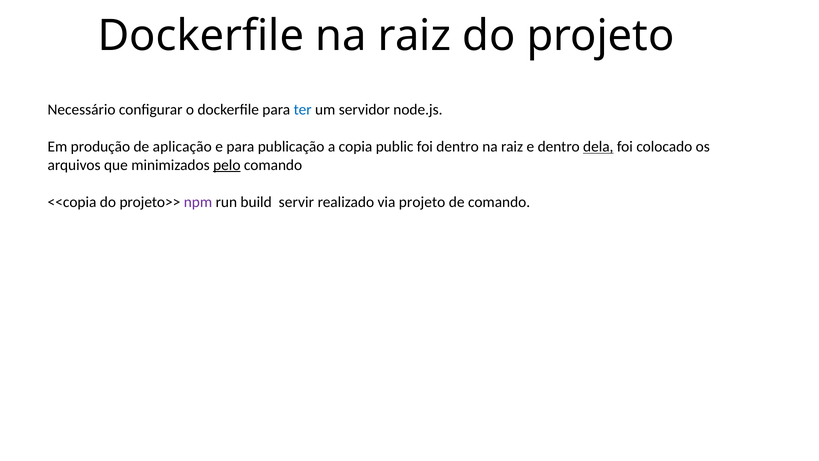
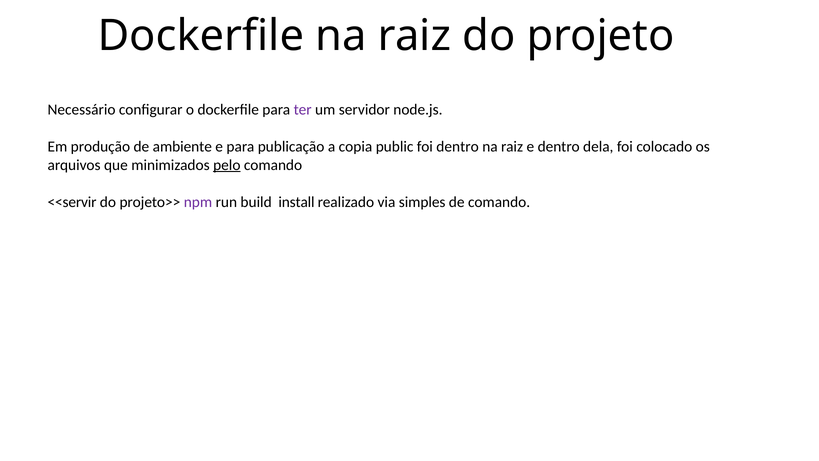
ter colour: blue -> purple (303, 110)
aplicação: aplicação -> ambiente (182, 147)
dela underline: present -> none (598, 147)
<<copia: <<copia -> <<servir (72, 202)
servir: servir -> install (297, 202)
via projeto: projeto -> simples (422, 202)
